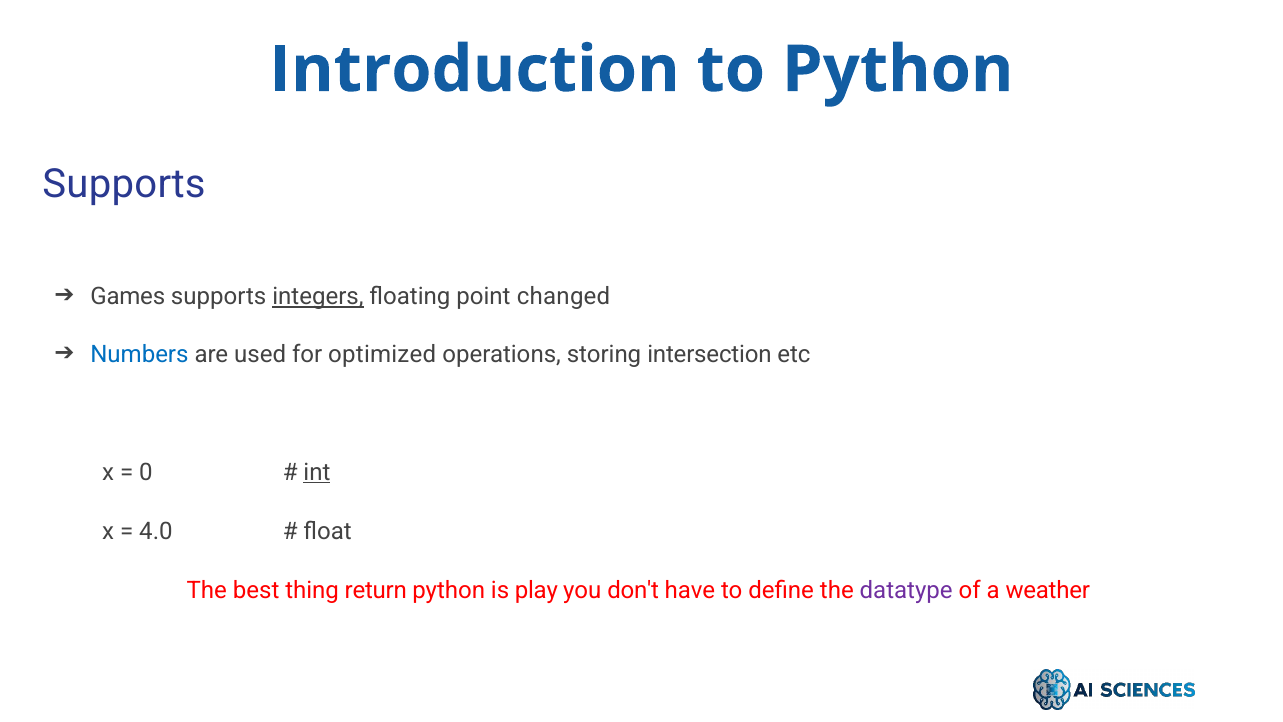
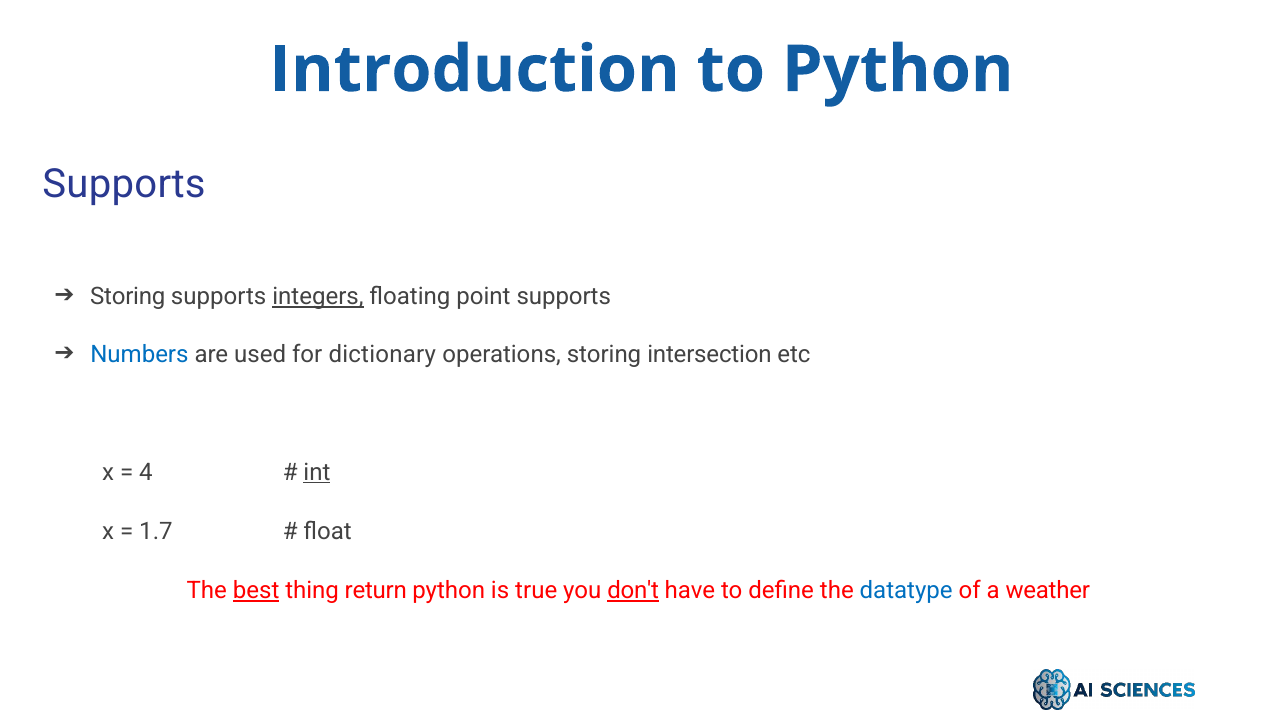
Games: Games -> Storing (128, 296)
point changed: changed -> supports (564, 296)
optimized: optimized -> dictionary (382, 354)
0: 0 -> 4 (146, 472)
4.0: 4.0 -> 1.7 (156, 531)
best underline: none -> present (256, 590)
play: play -> true (536, 590)
don't underline: none -> present (633, 590)
datatype colour: purple -> blue (906, 590)
